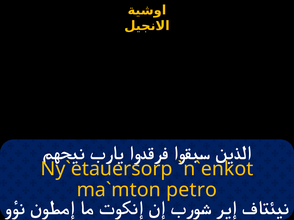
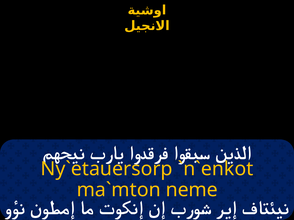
petro: petro -> neme (192, 190)
